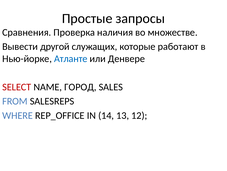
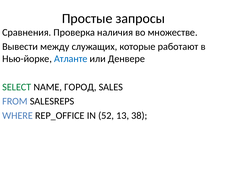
другой: другой -> между (55, 46)
SELECT colour: red -> green (17, 87)
14: 14 -> 52 (106, 115)
12: 12 -> 38 (139, 115)
